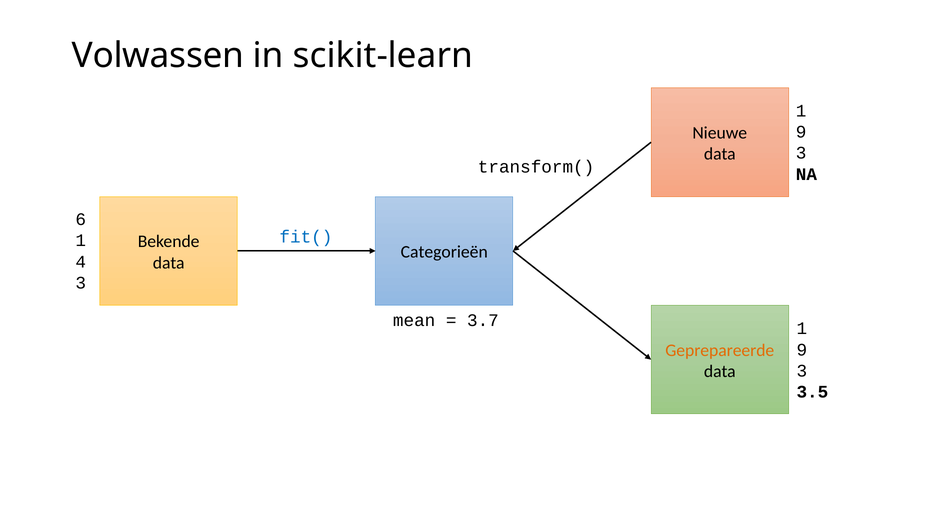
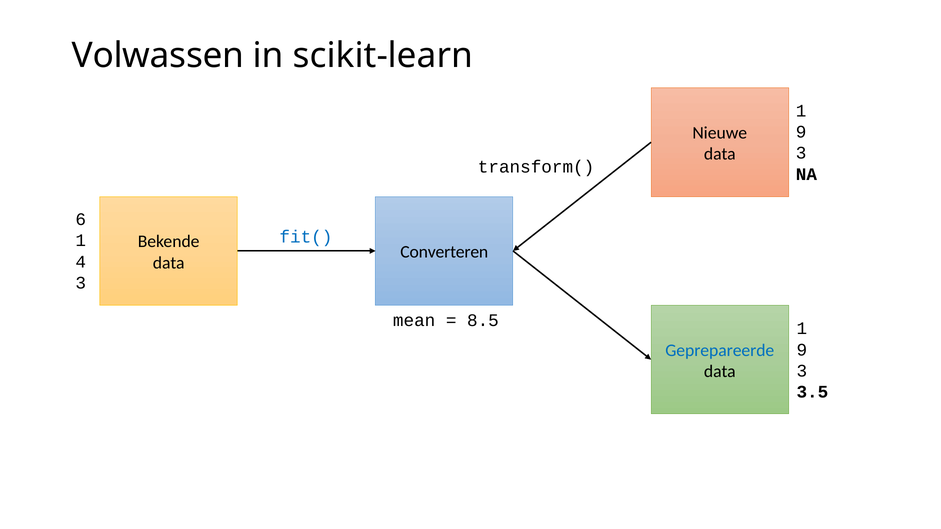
Categorieën: Categorieën -> Converteren (444, 252)
3.7: 3.7 -> 8.5 (483, 321)
Geprepareerde colour: orange -> blue (720, 350)
